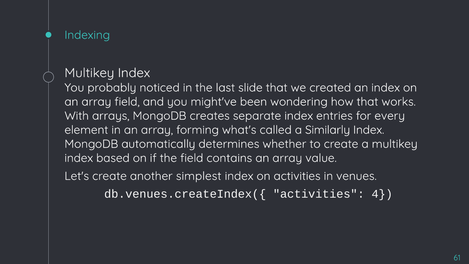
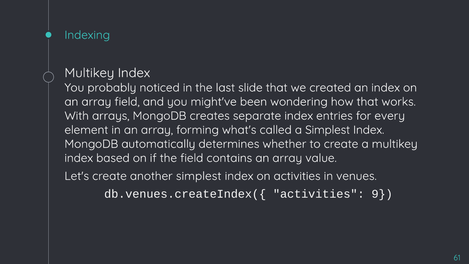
a Similarly: Similarly -> Simplest (328, 130)
4: 4 -> 9 (382, 194)
